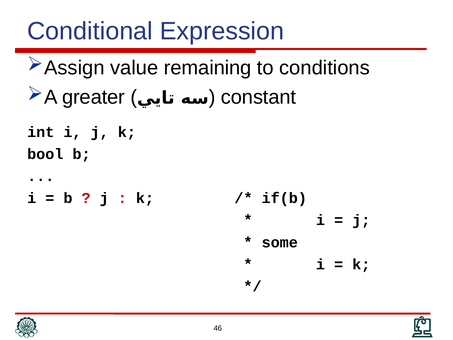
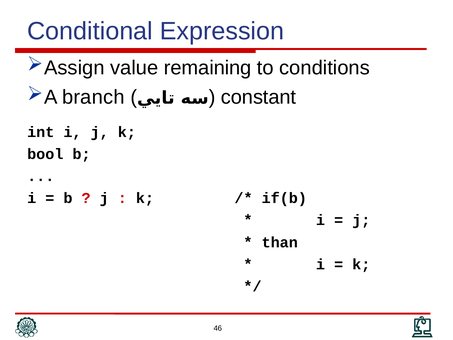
greater: greater -> branch (93, 97)
some: some -> than (280, 242)
